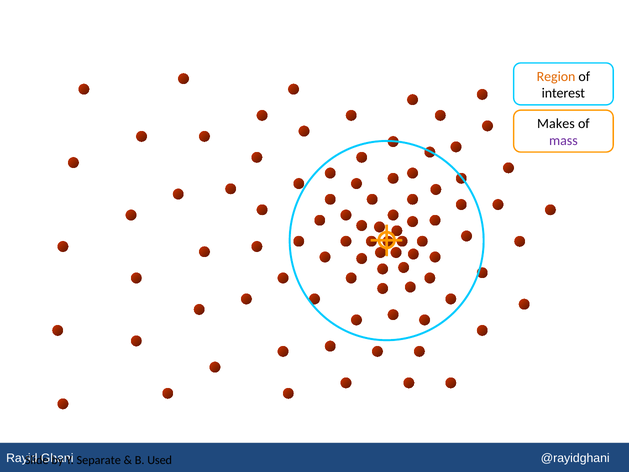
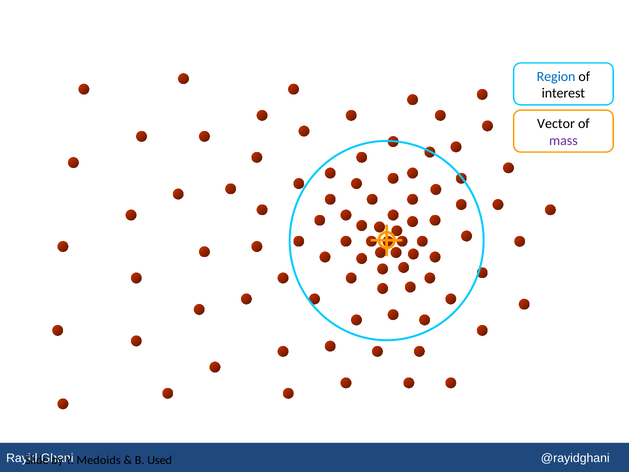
Region colour: orange -> blue (556, 76)
Makes: Makes -> Vector (556, 124)
Separate: Separate -> Medoids (99, 460)
